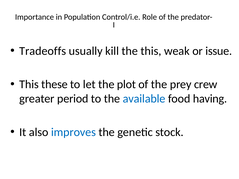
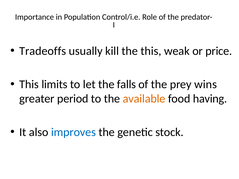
issue: issue -> price (219, 51)
these: these -> limits (54, 84)
plot: plot -> falls (126, 84)
crew: crew -> wins (206, 84)
available colour: blue -> orange (144, 99)
